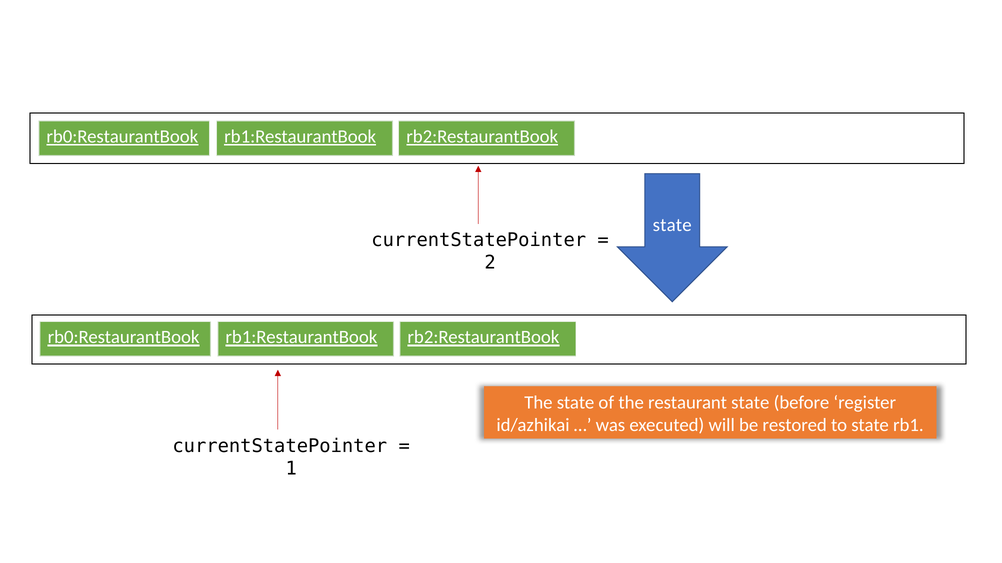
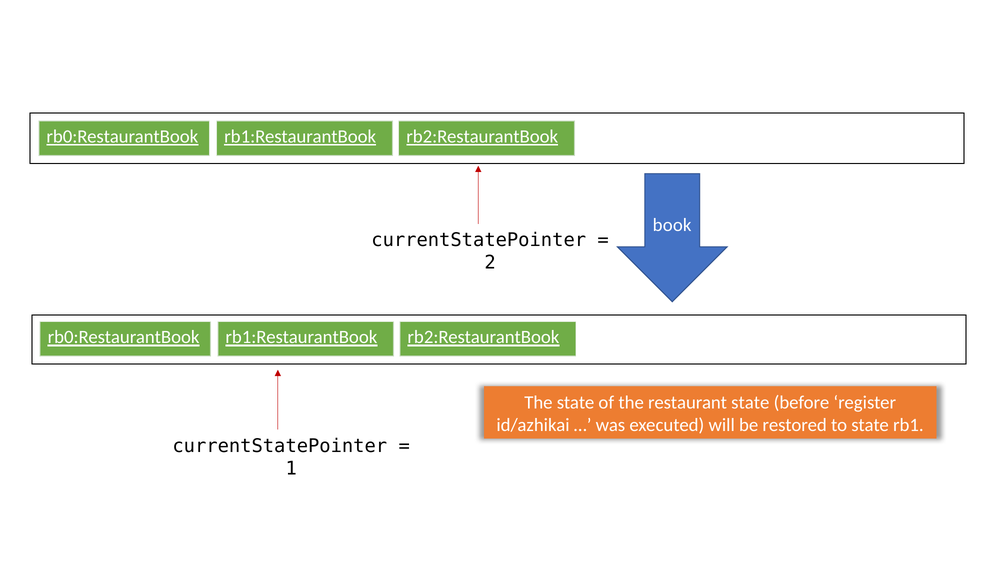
state: state -> book (672, 226)
